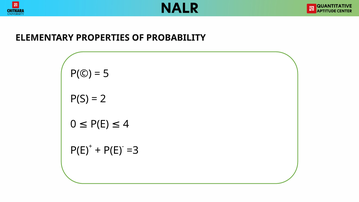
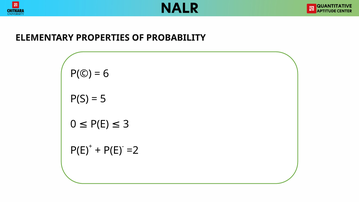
5: 5 -> 6 (106, 74)
2: 2 -> 5 (103, 99)
4: 4 -> 3 (126, 124)
=3: =3 -> =2 (133, 150)
